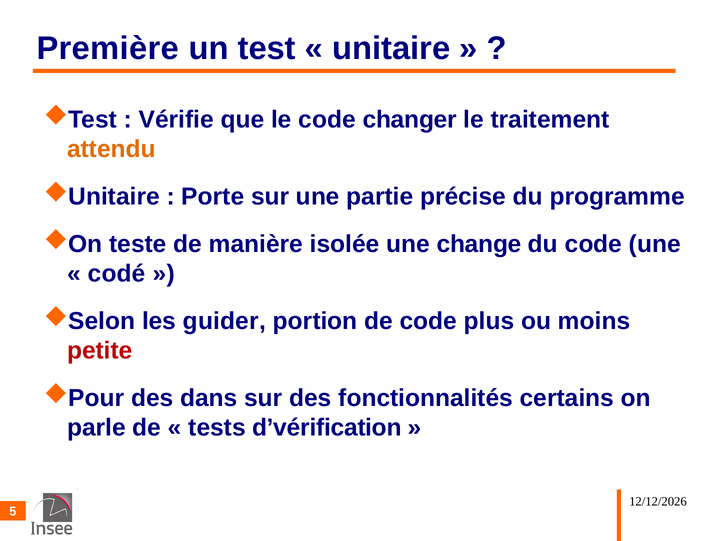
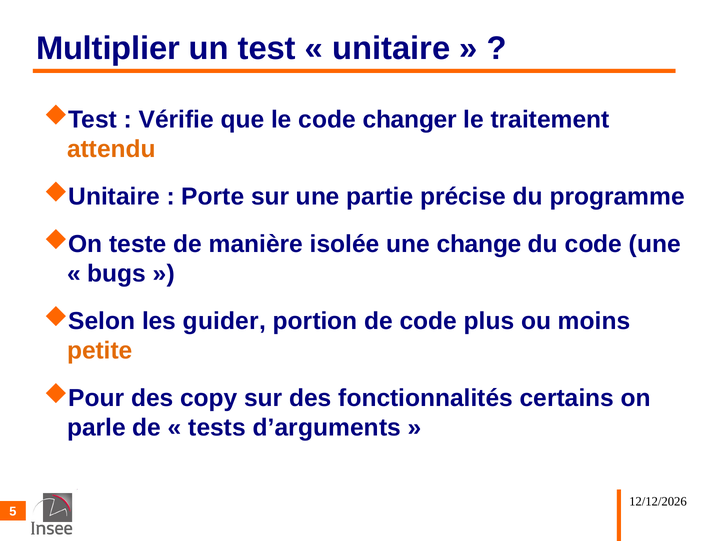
Première: Première -> Multiplier (108, 49)
codé: codé -> bugs (117, 274)
petite colour: red -> orange (100, 351)
dans: dans -> copy (209, 398)
d’vérification: d’vérification -> d’arguments (327, 428)
